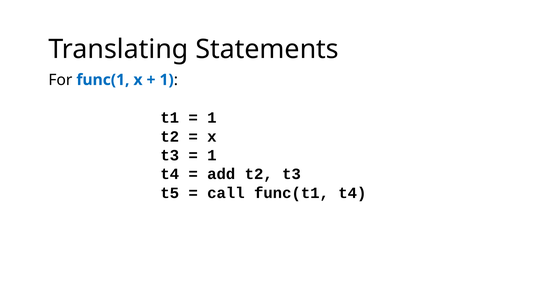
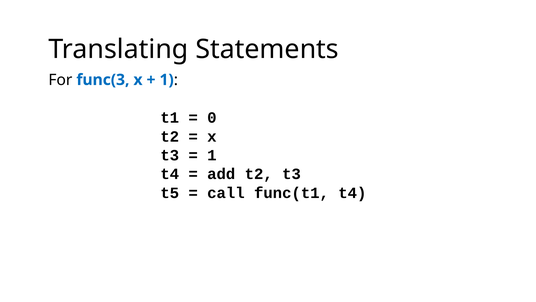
func(1: func(1 -> func(3 (103, 80)
1: 1 -> 0 (212, 118)
